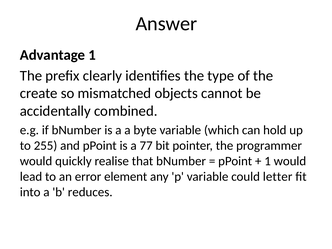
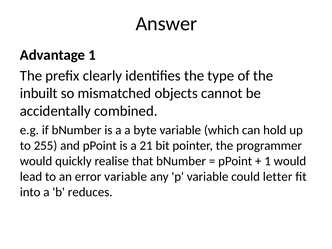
create: create -> inbuilt (39, 93)
77: 77 -> 21 (146, 146)
error element: element -> variable (126, 177)
